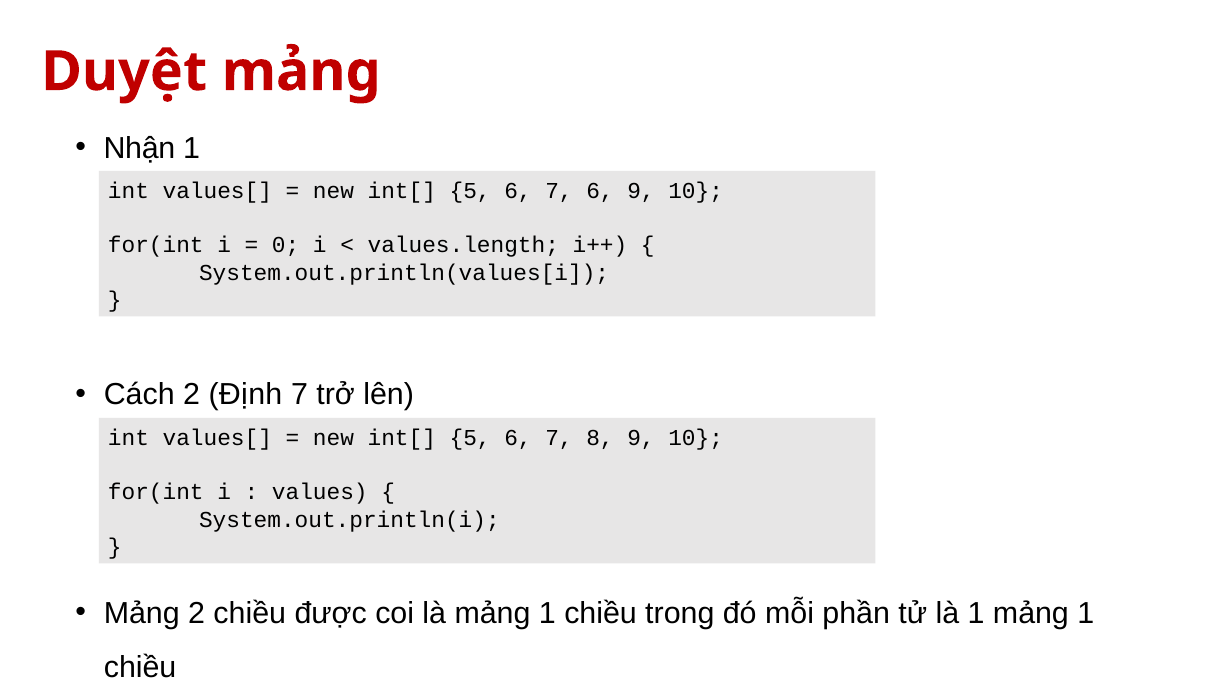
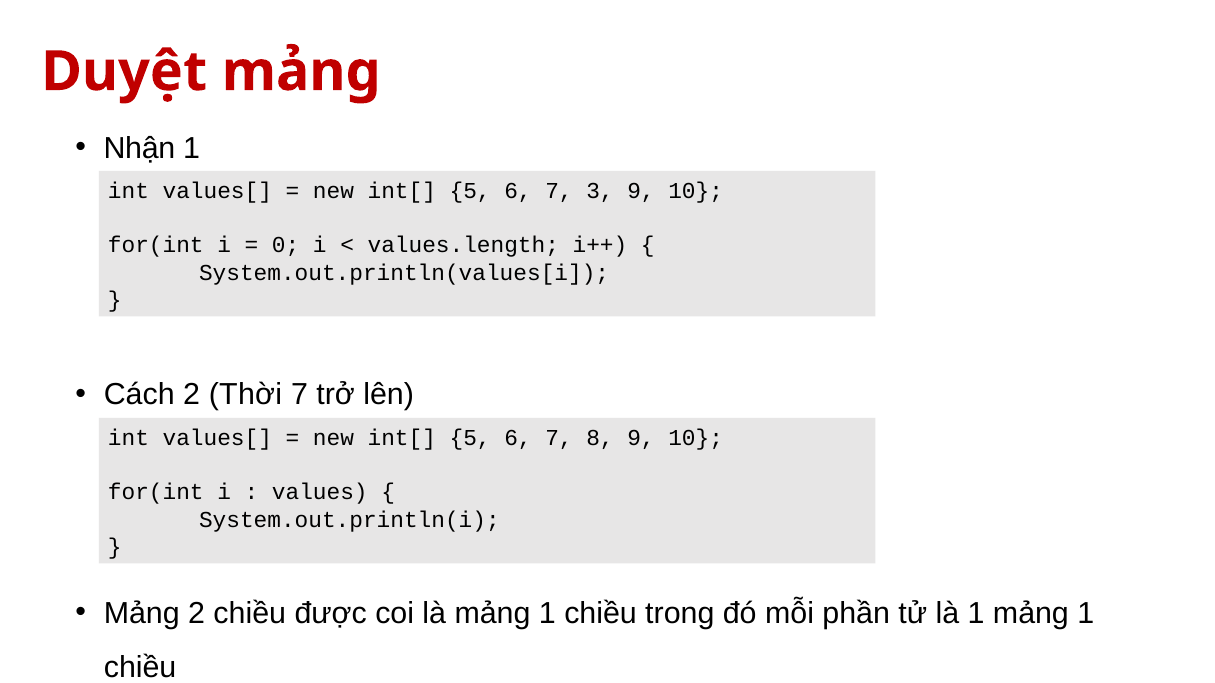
7 6: 6 -> 3 (600, 191)
Định: Định -> Thời (245, 395)
